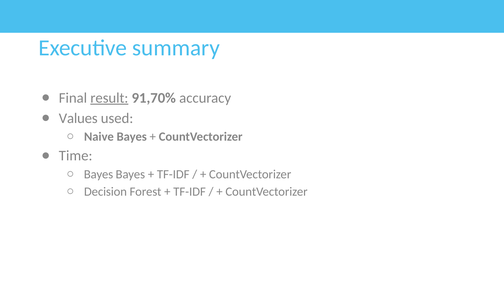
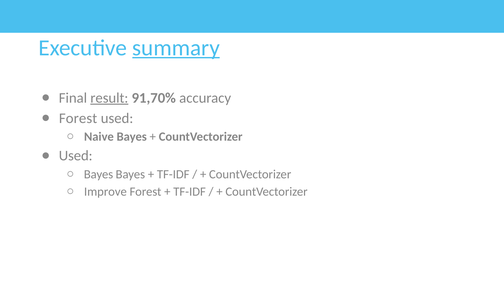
summary underline: none -> present (176, 48)
Values: Values -> Forest (78, 118)
Time: Time -> Used (76, 156)
Decision: Decision -> Improve (105, 192)
